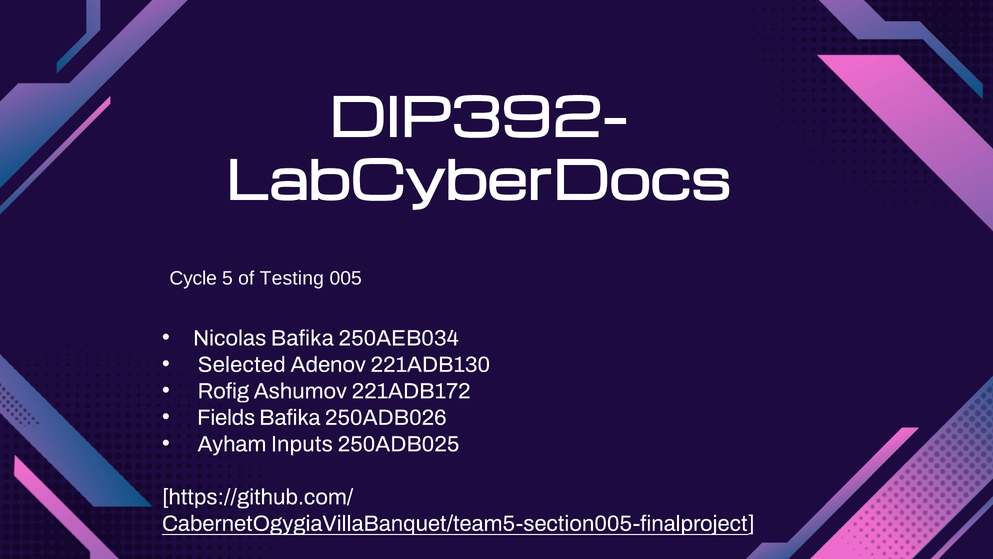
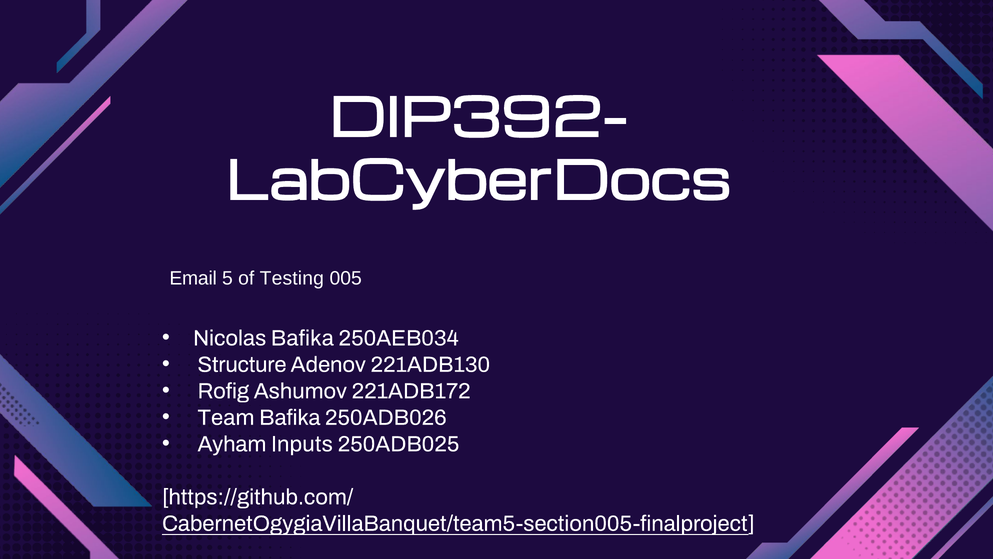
Cycle: Cycle -> Email (193, 278)
Selected: Selected -> Structure (242, 364)
Fields: Fields -> Team (226, 417)
